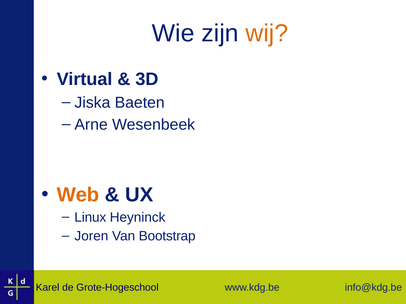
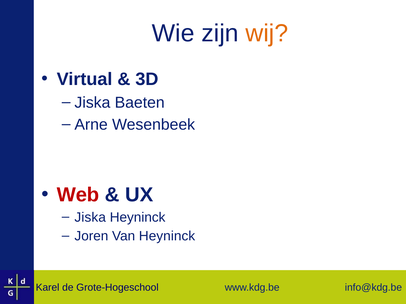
Web colour: orange -> red (78, 195)
Linux: Linux -> Jiska (90, 218)
Van Bootstrap: Bootstrap -> Heyninck (167, 237)
